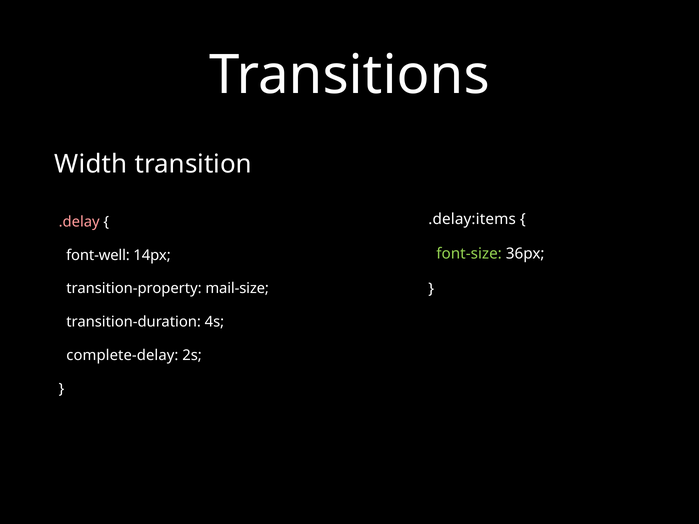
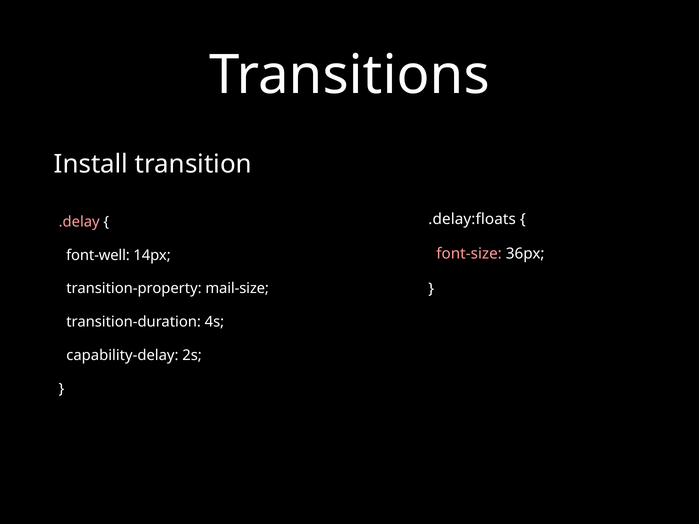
Width: Width -> Install (91, 164)
.delay:items: .delay:items -> .delay:floats (472, 219)
font-size colour: light green -> pink (469, 254)
complete-delay: complete-delay -> capability-delay (122, 355)
